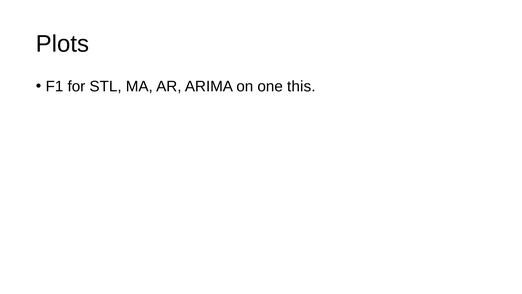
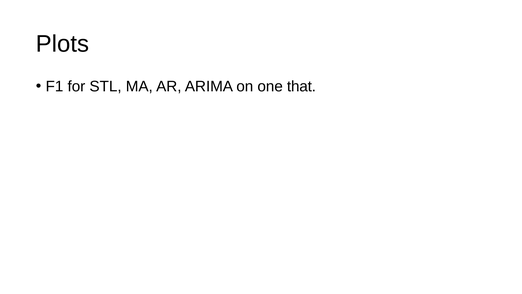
this: this -> that (301, 86)
